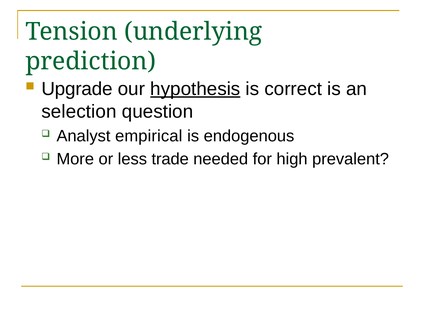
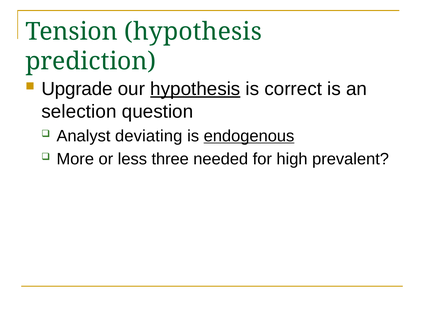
Tension underlying: underlying -> hypothesis (193, 32)
empirical: empirical -> deviating (149, 136)
endogenous underline: none -> present (249, 136)
trade: trade -> three (170, 159)
